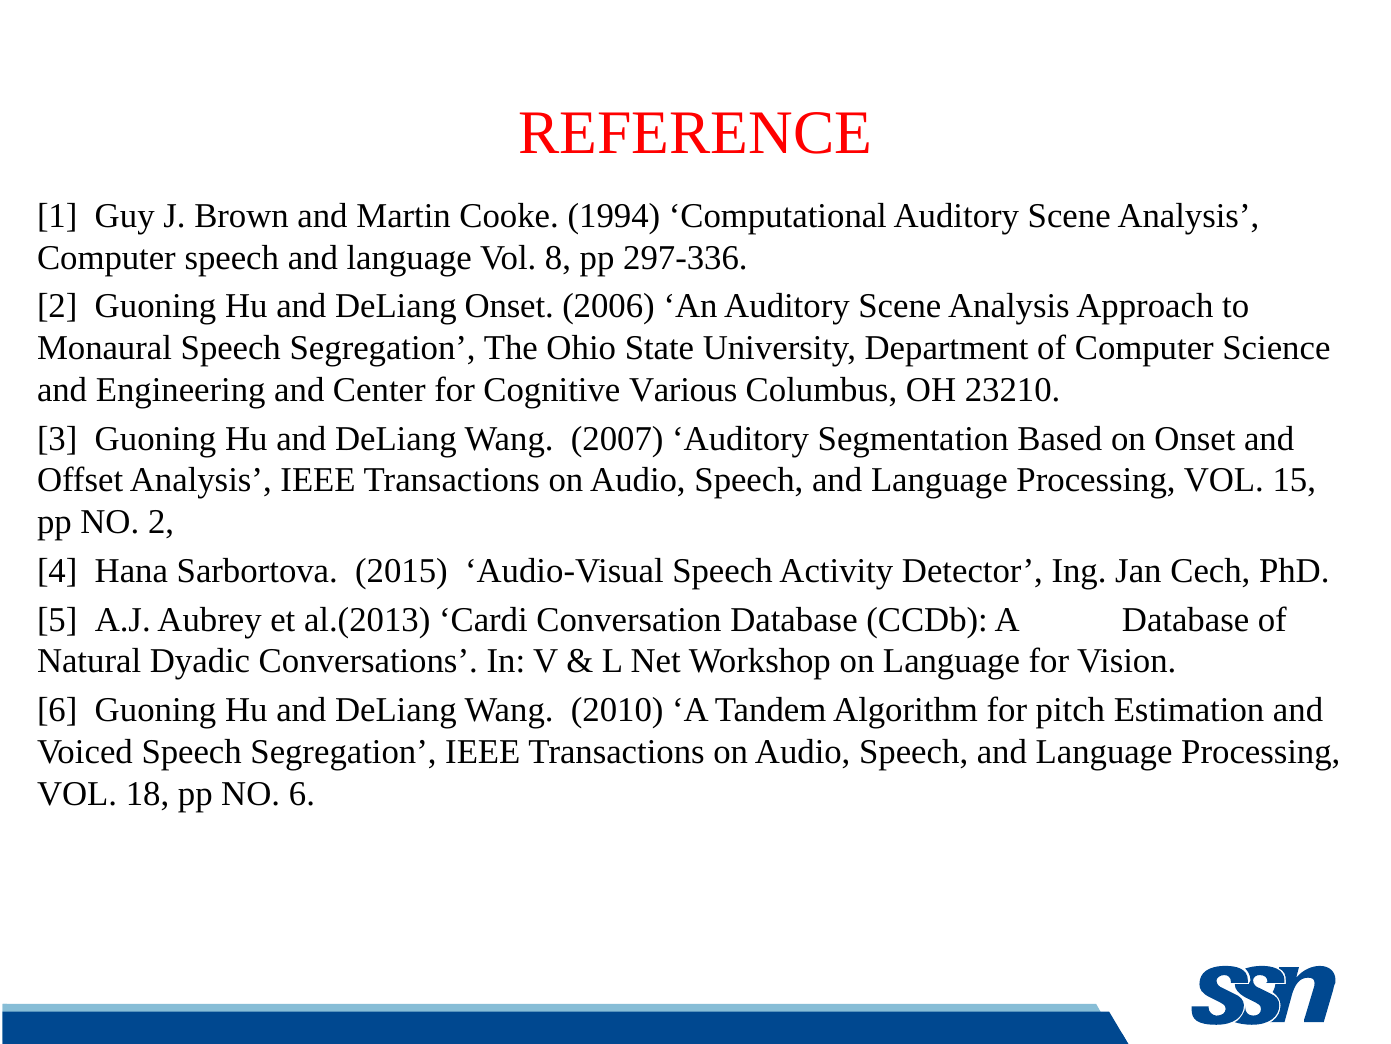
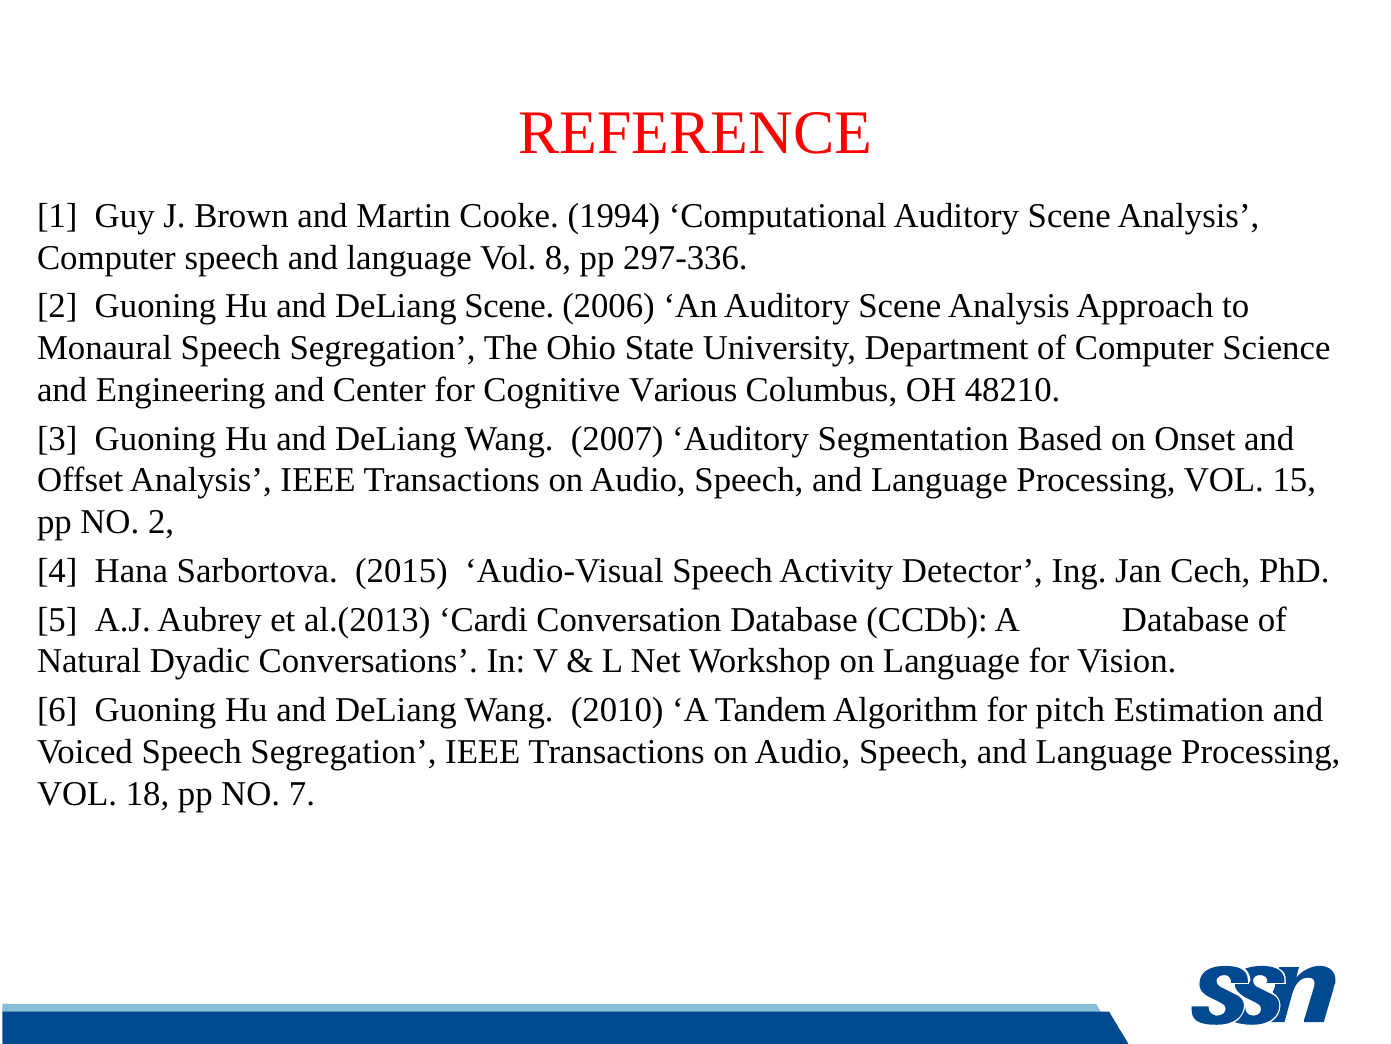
DeLiang Onset: Onset -> Scene (509, 306)
23210: 23210 -> 48210 (1013, 390)
NO 6: 6 -> 7 (302, 793)
